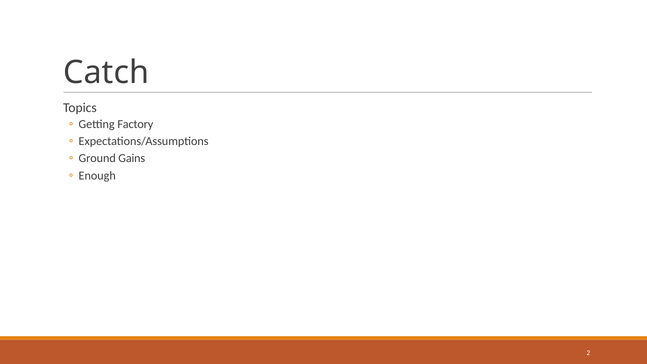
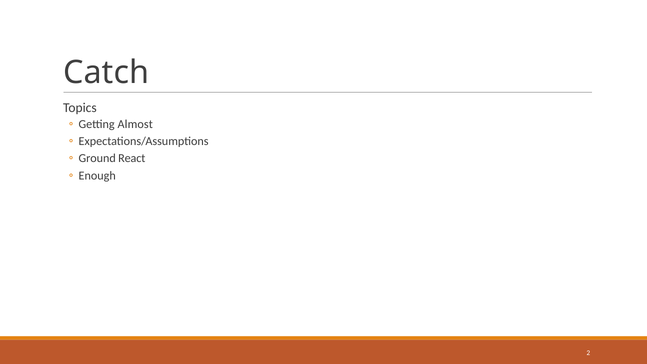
Factory: Factory -> Almost (135, 124)
Gains: Gains -> React (132, 158)
